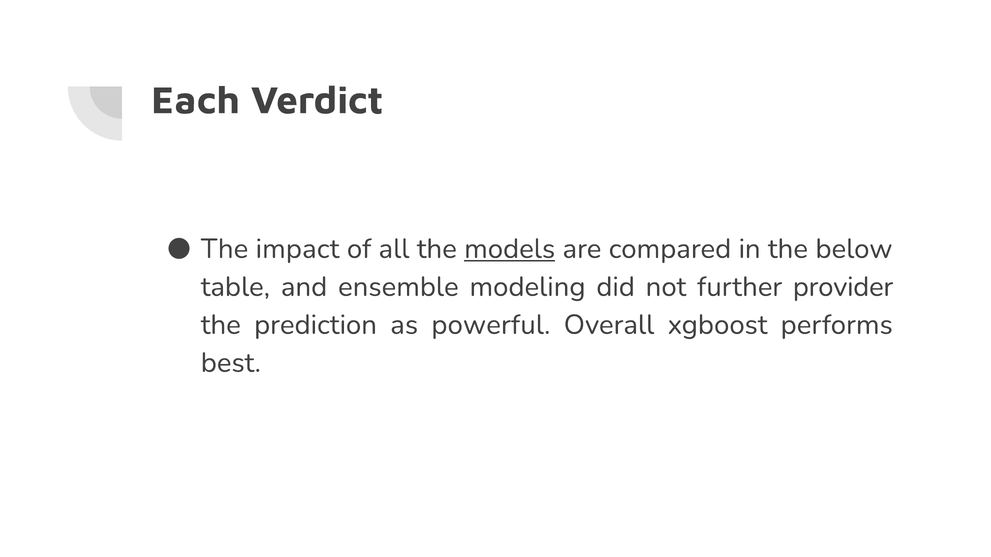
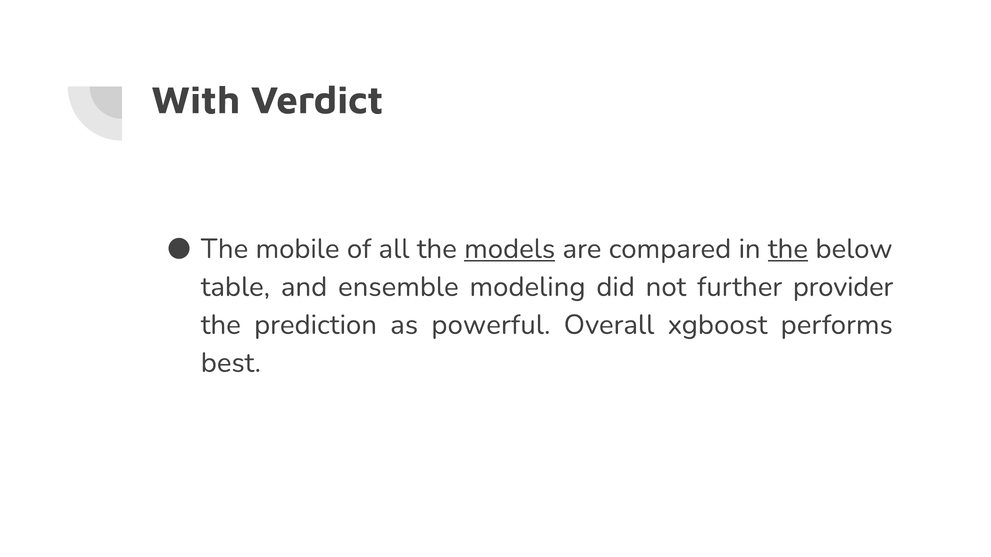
Each: Each -> With (196, 101)
impact: impact -> mobile (298, 249)
the underline: none -> present (788, 249)
